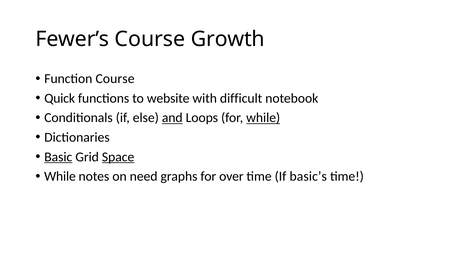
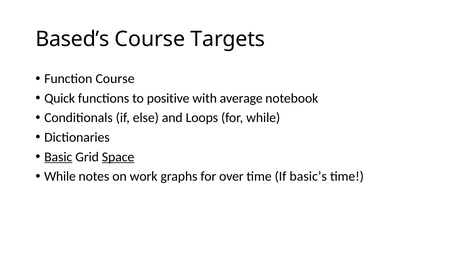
Fewer’s: Fewer’s -> Based’s (72, 39)
Growth: Growth -> Targets (228, 39)
website: website -> positive (168, 98)
difficult: difficult -> average (241, 98)
and underline: present -> none (172, 118)
while underline: present -> none (263, 118)
need: need -> work (144, 176)
